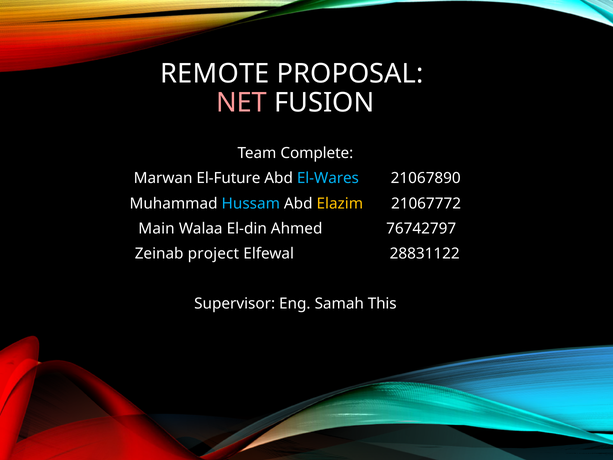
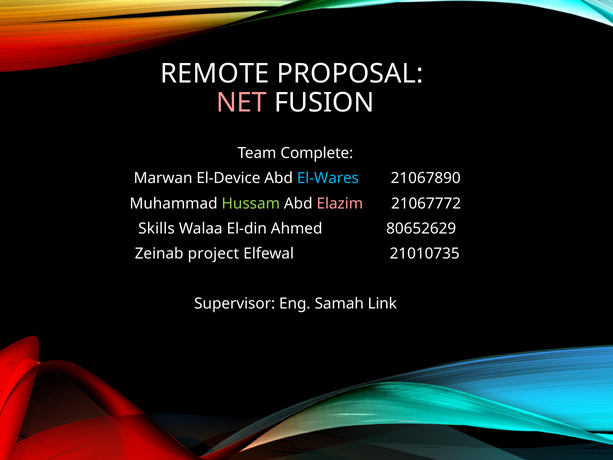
El-Future: El-Future -> El-Device (228, 178)
Hussam colour: light blue -> light green (251, 203)
Elazim colour: yellow -> pink (340, 203)
Main: Main -> Skills (157, 228)
76742797: 76742797 -> 80652629 (421, 228)
28831122: 28831122 -> 21010735 (425, 254)
This: This -> Link (382, 304)
